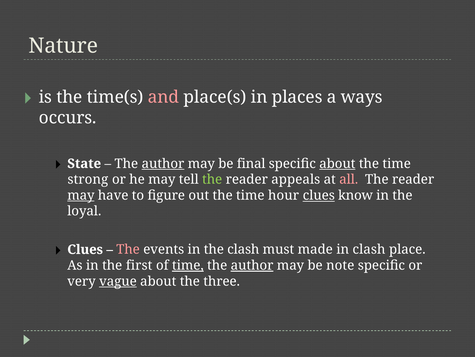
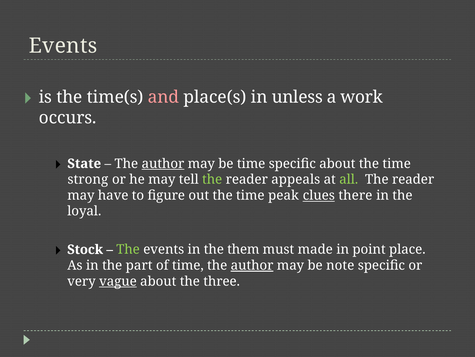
Nature: Nature -> Events (63, 46)
places: places -> unless (297, 97)
ways: ways -> work (362, 97)
be final: final -> time (251, 163)
about underline: present -> none (337, 163)
all colour: pink -> light green (349, 179)
may underline: present -> none (81, 195)
hour: hour -> peak (284, 195)
know: know -> there (355, 195)
Clues: Clues -> Stock (85, 249)
The colour: pink -> light green (128, 249)
the clash: clash -> them (243, 249)
in clash: clash -> point (369, 249)
first: first -> part (139, 265)
time underline: present -> none (188, 265)
